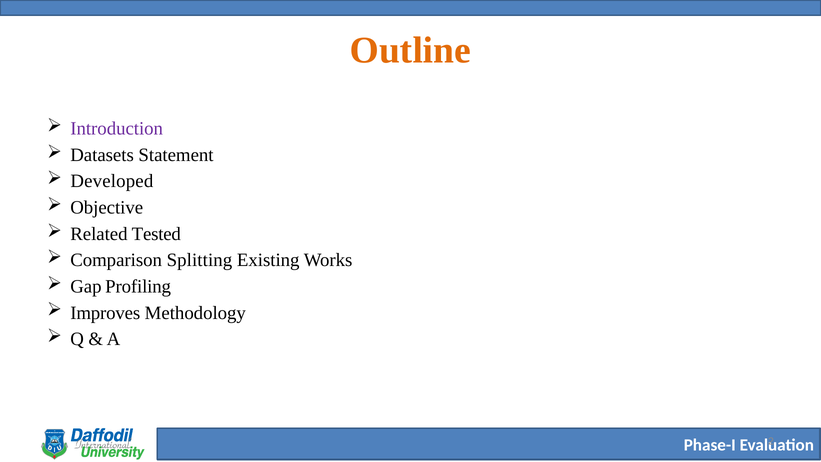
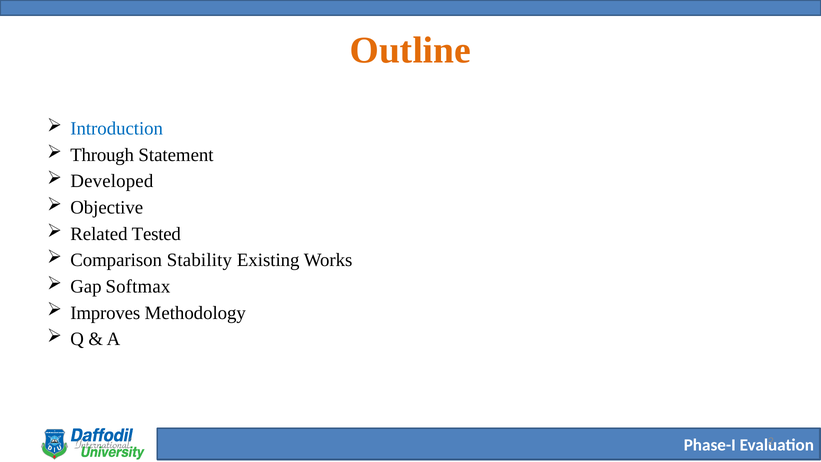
Introduction colour: purple -> blue (117, 129)
Datasets: Datasets -> Through (102, 155)
Splitting: Splitting -> Stability (199, 260)
Profiling: Profiling -> Softmax (138, 286)
